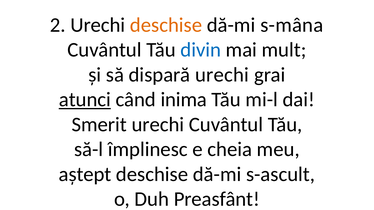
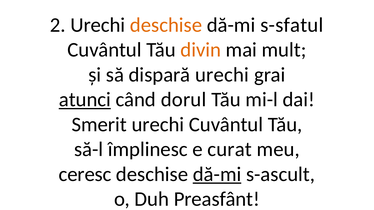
s-mâna: s-mâna -> s-sfatul (292, 25)
divin colour: blue -> orange (201, 50)
inima: inima -> dorul (184, 100)
cheia: cheia -> curat (230, 150)
aștept: aștept -> ceresc (85, 175)
dă-mi underline: none -> present (217, 175)
